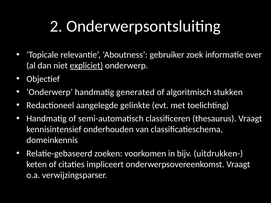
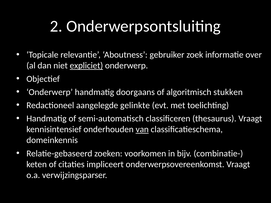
generated: generated -> doorgaans (136, 92)
van underline: none -> present (142, 130)
uitdrukken-: uitdrukken- -> combinatie- (218, 154)
